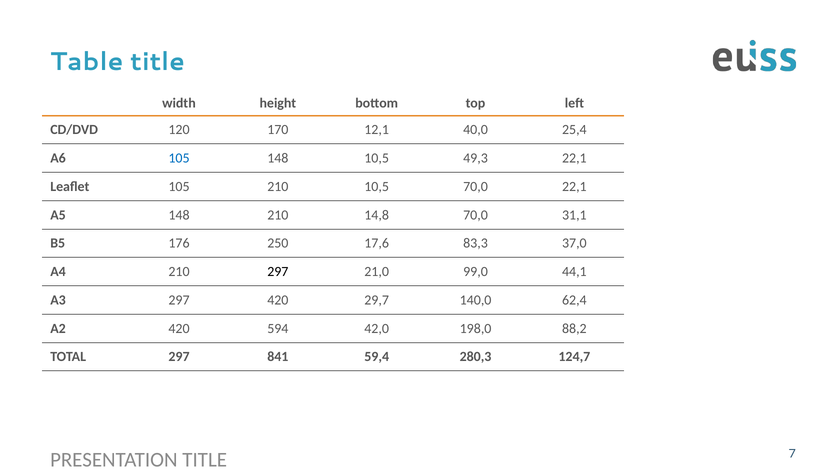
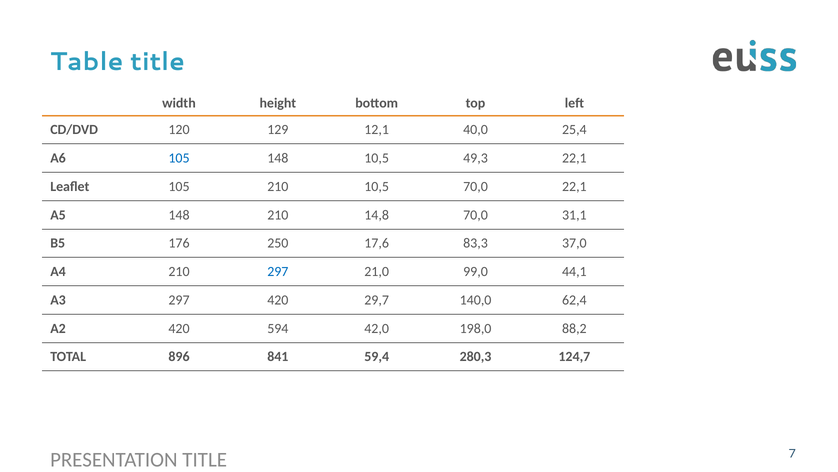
170: 170 -> 129 (278, 130)
297 colour: black -> blue (278, 271)
TOTAL 297: 297 -> 896 (179, 356)
